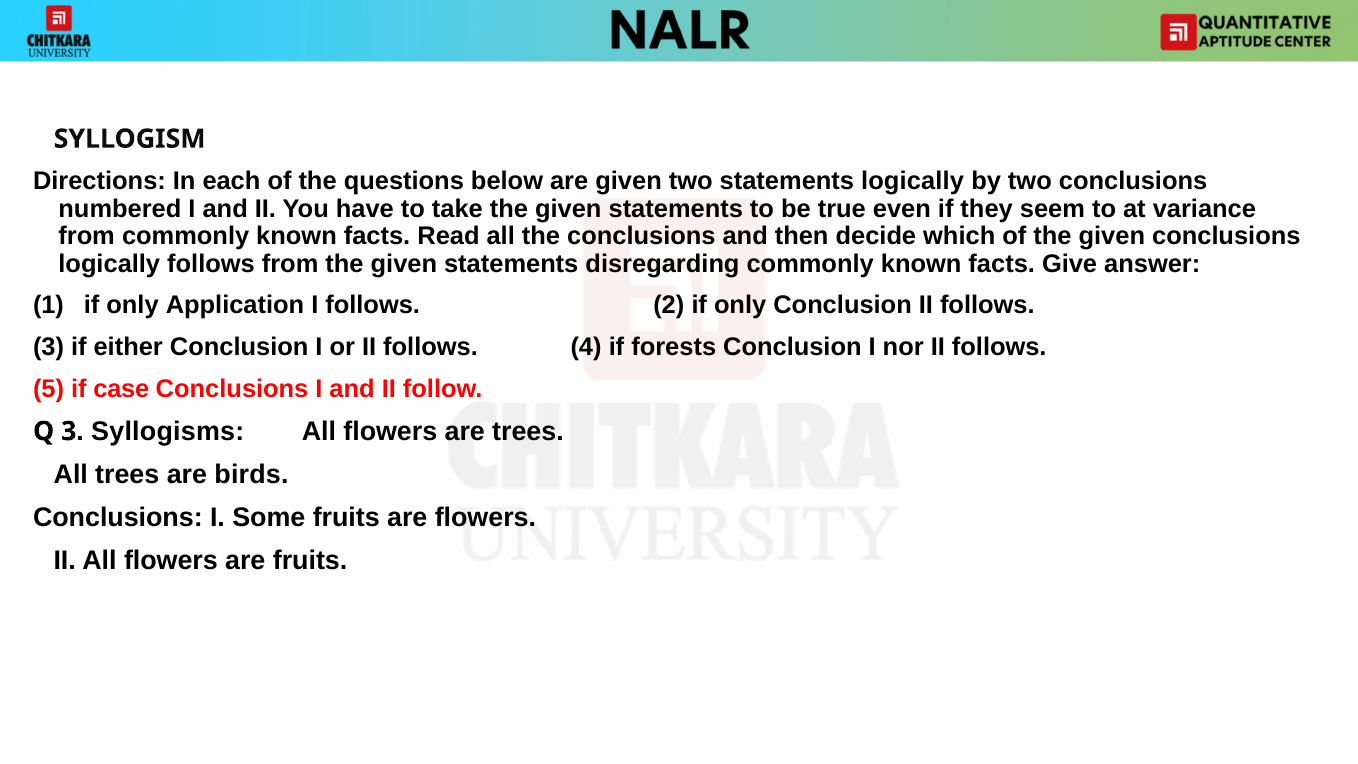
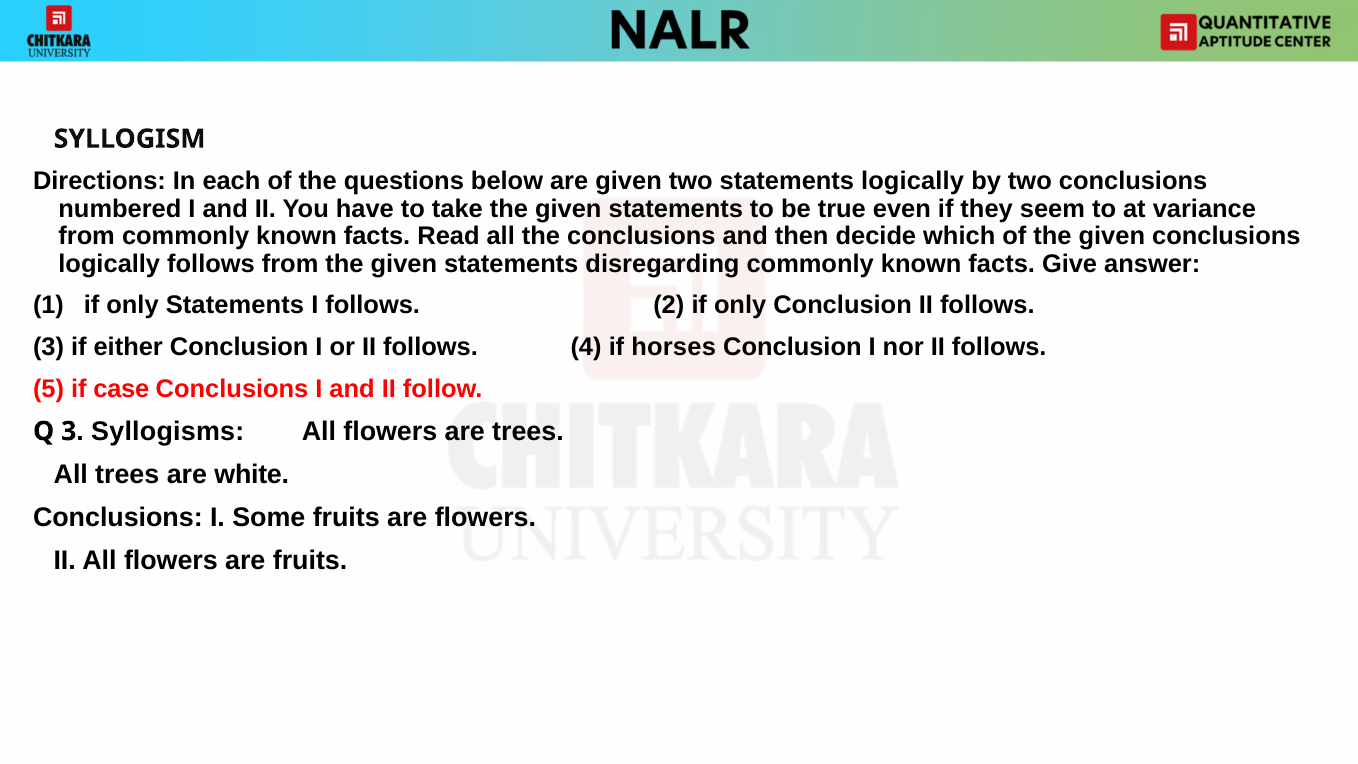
only Application: Application -> Statements (235, 305)
forests: forests -> horses (674, 347)
birds: birds -> white (252, 474)
